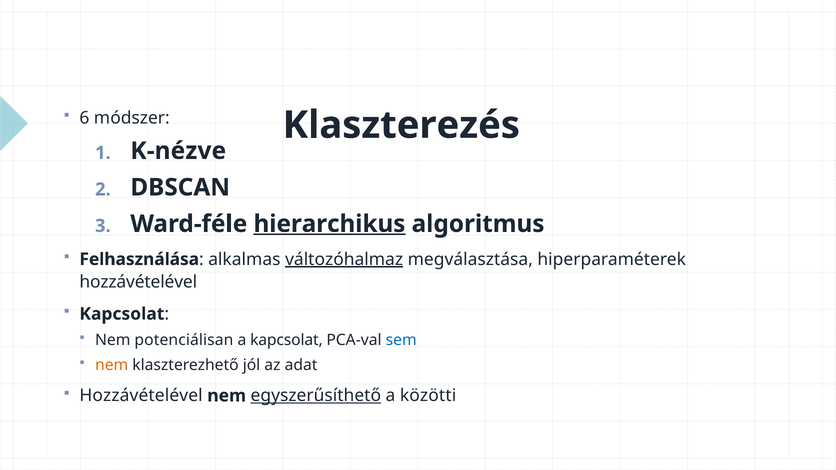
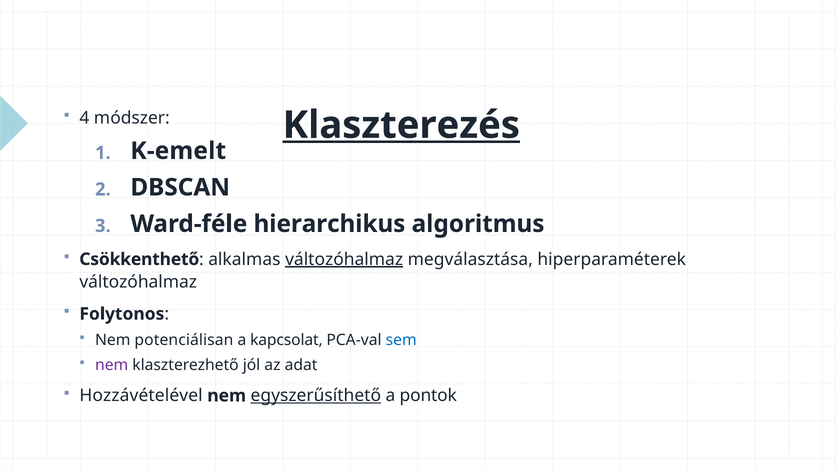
6: 6 -> 4 (84, 118)
Klaszterezés underline: none -> present (401, 125)
K-nézve: K-nézve -> K-emelt (178, 151)
hierarchikus underline: present -> none (329, 224)
Felhasználása: Felhasználása -> Csökkenthető (139, 259)
hozzávételével: hozzávételével -> változóhalmaz (138, 282)
Kapcsolat: Kapcsolat -> Folytonos (122, 314)
nem colour: orange -> purple (112, 365)
közötti: közötti -> pontok (428, 396)
